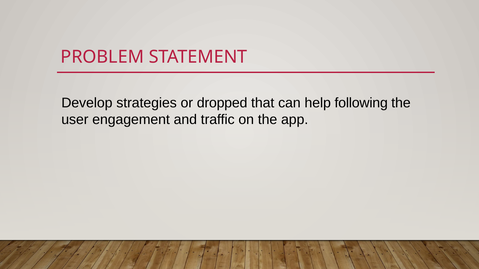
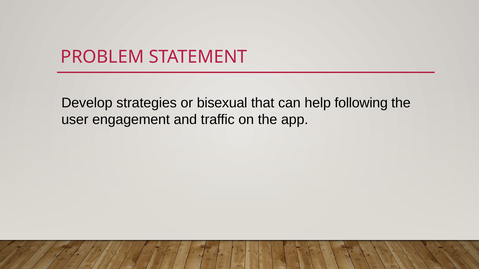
dropped: dropped -> bisexual (222, 103)
